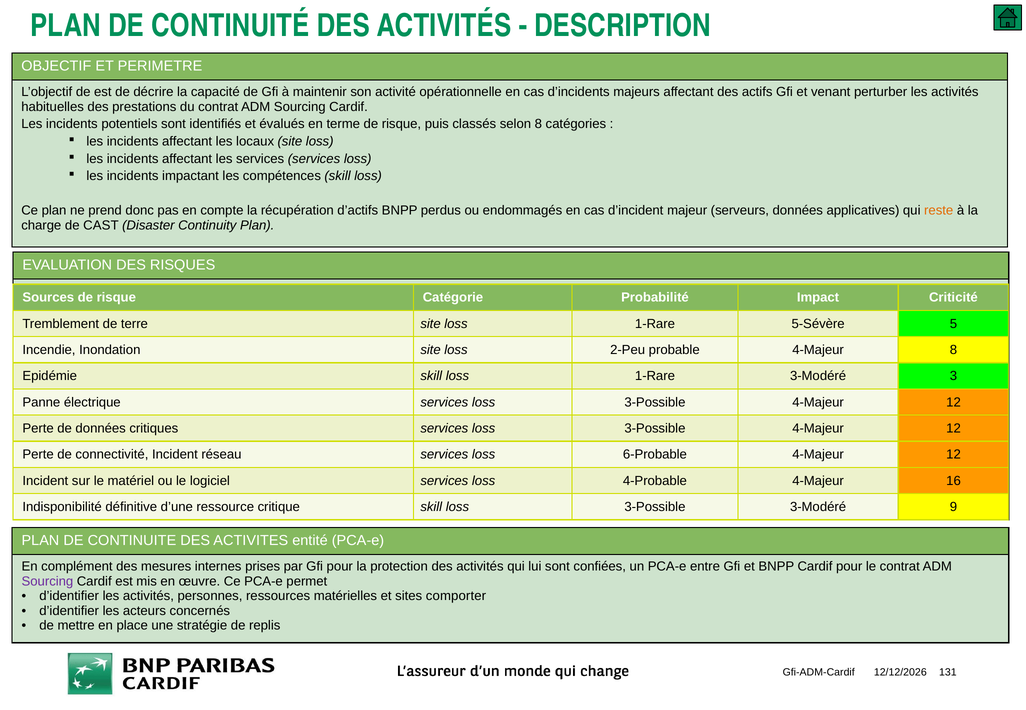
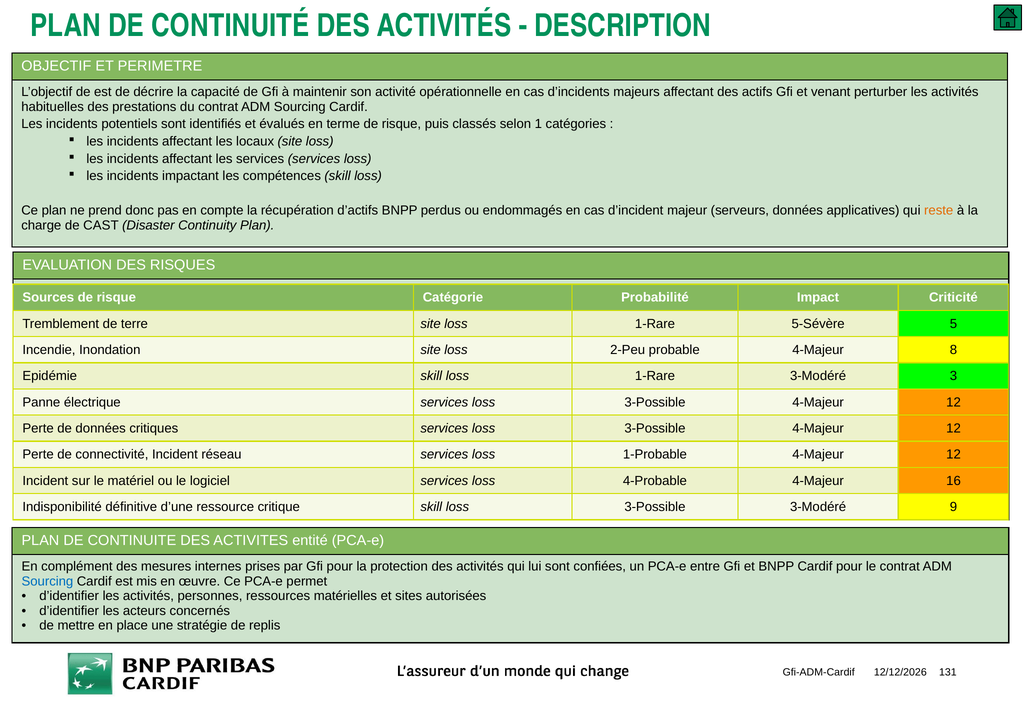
selon 8: 8 -> 1 (538, 124)
6-Probable: 6-Probable -> 1-Probable (655, 455)
Sourcing colour: purple -> blue (47, 582)
comporter: comporter -> autorisées (456, 596)
